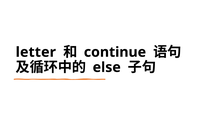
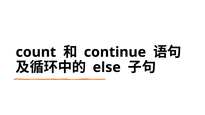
letter: letter -> count (36, 52)
